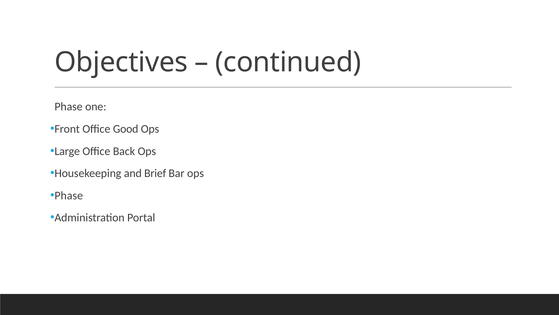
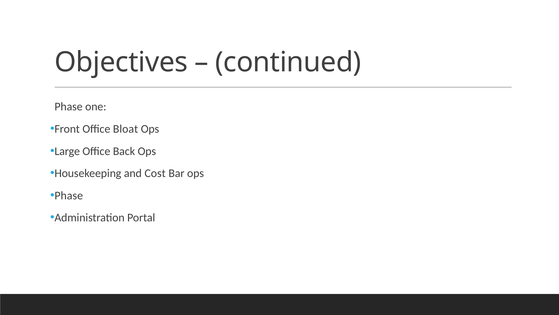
Good: Good -> Bloat (126, 129)
Brief: Brief -> Cost (155, 173)
